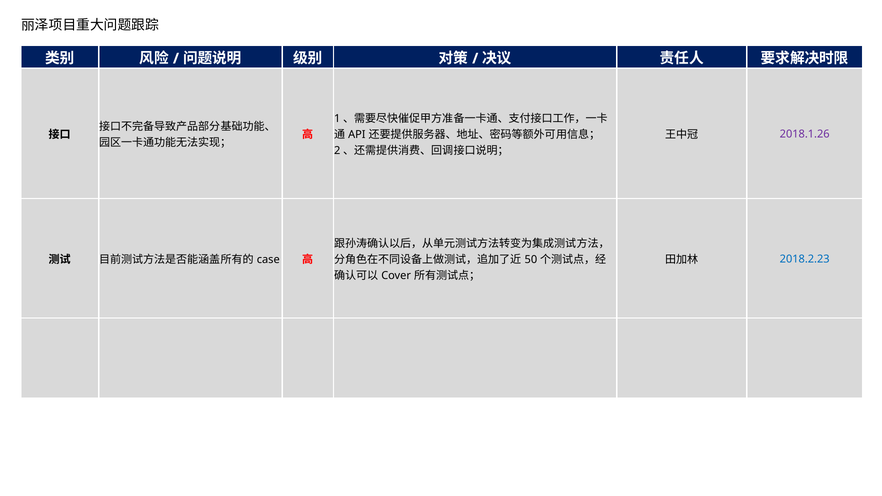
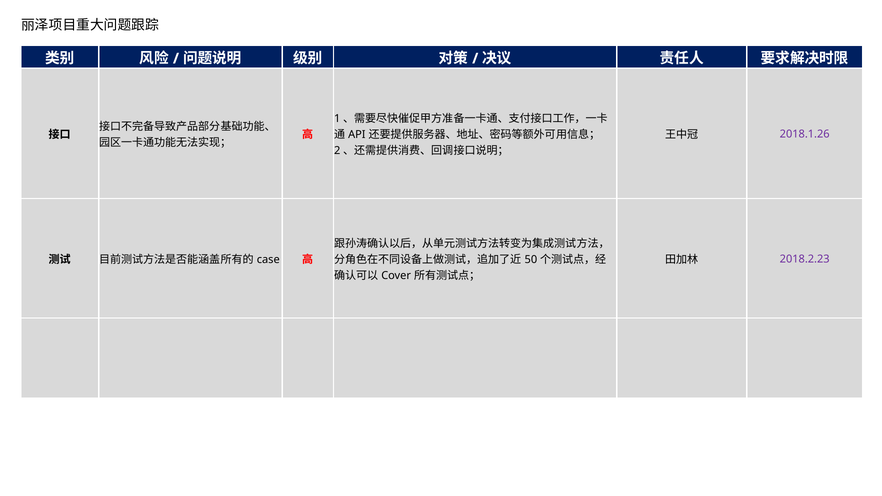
2018.2.23 colour: blue -> purple (805, 259)
